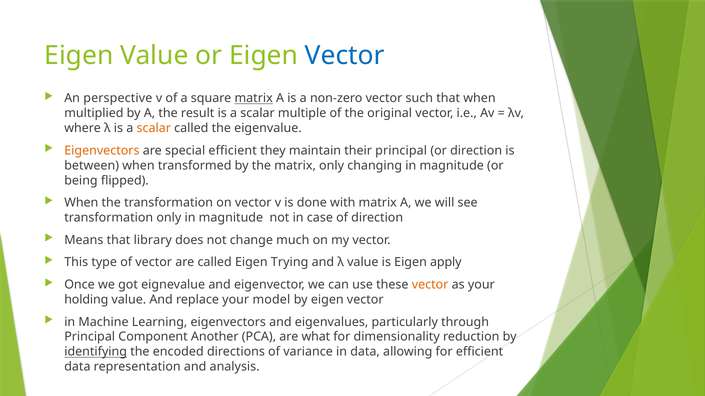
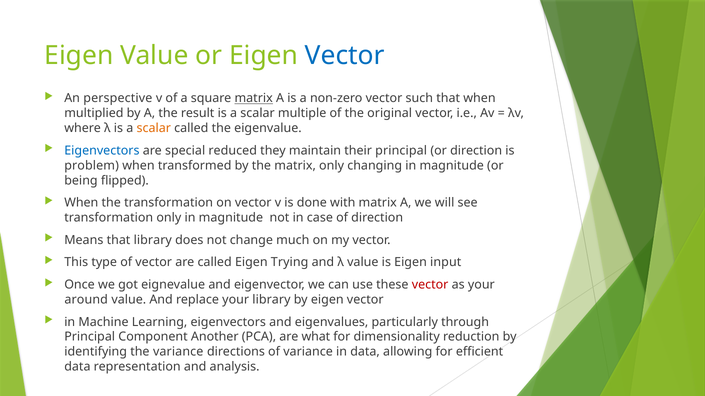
Eigenvectors colour: orange -> blue (102, 151)
special efficient: efficient -> reduced (233, 151)
between: between -> problem (92, 166)
apply: apply -> input (446, 263)
vector colour: orange -> red (430, 285)
holding: holding -> around (86, 300)
your model: model -> library (271, 300)
identifying underline: present -> none (96, 352)
the encoded: encoded -> variance (178, 352)
